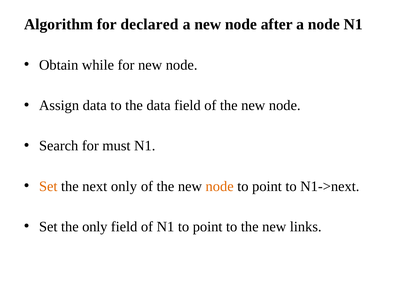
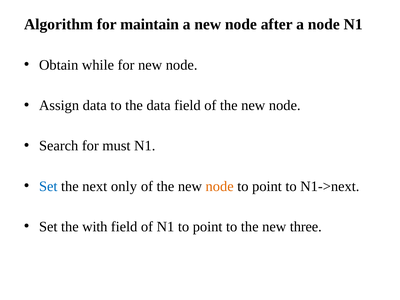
declared: declared -> maintain (150, 24)
Set colour: orange -> blue (48, 186)
the only: only -> with (95, 227)
links: links -> three (306, 227)
